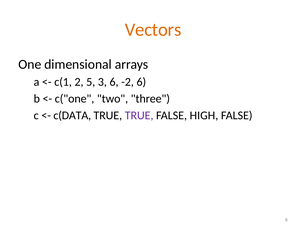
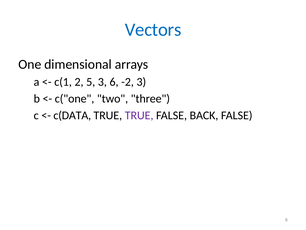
Vectors colour: orange -> blue (153, 30)
-2 6: 6 -> 3 (141, 82)
HIGH: HIGH -> BACK (204, 115)
